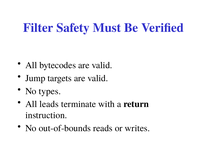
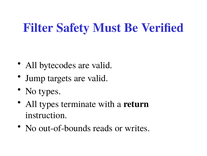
All leads: leads -> types (49, 104)
